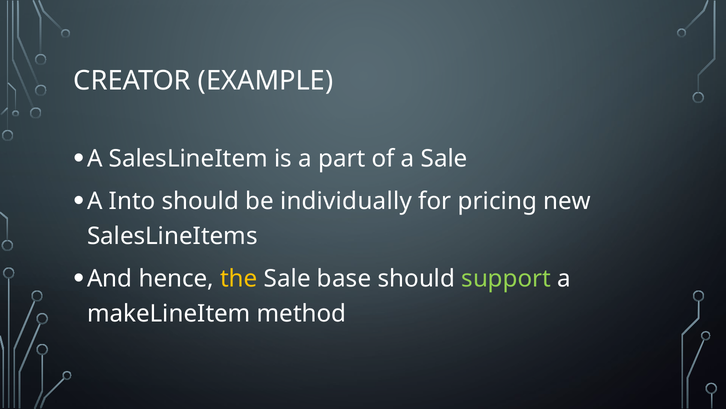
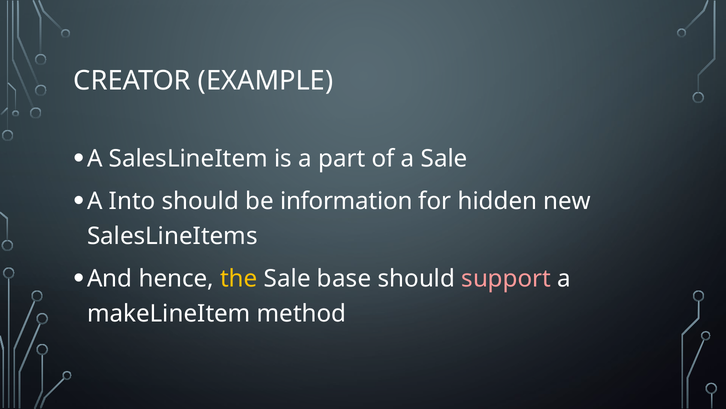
individually: individually -> information (346, 201)
pricing: pricing -> hidden (497, 201)
support colour: light green -> pink (506, 278)
